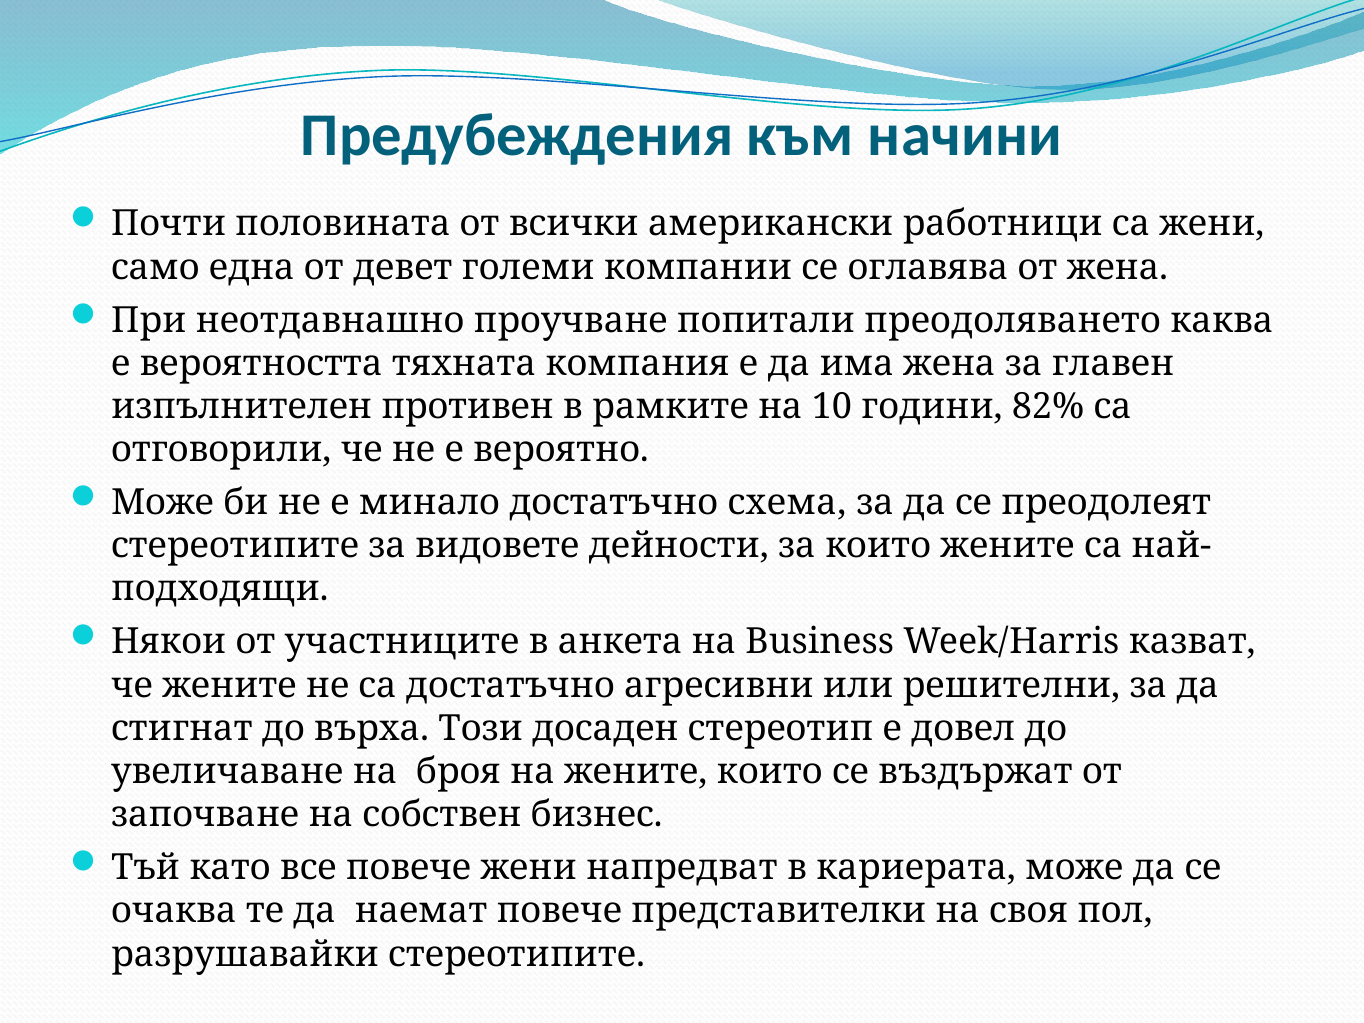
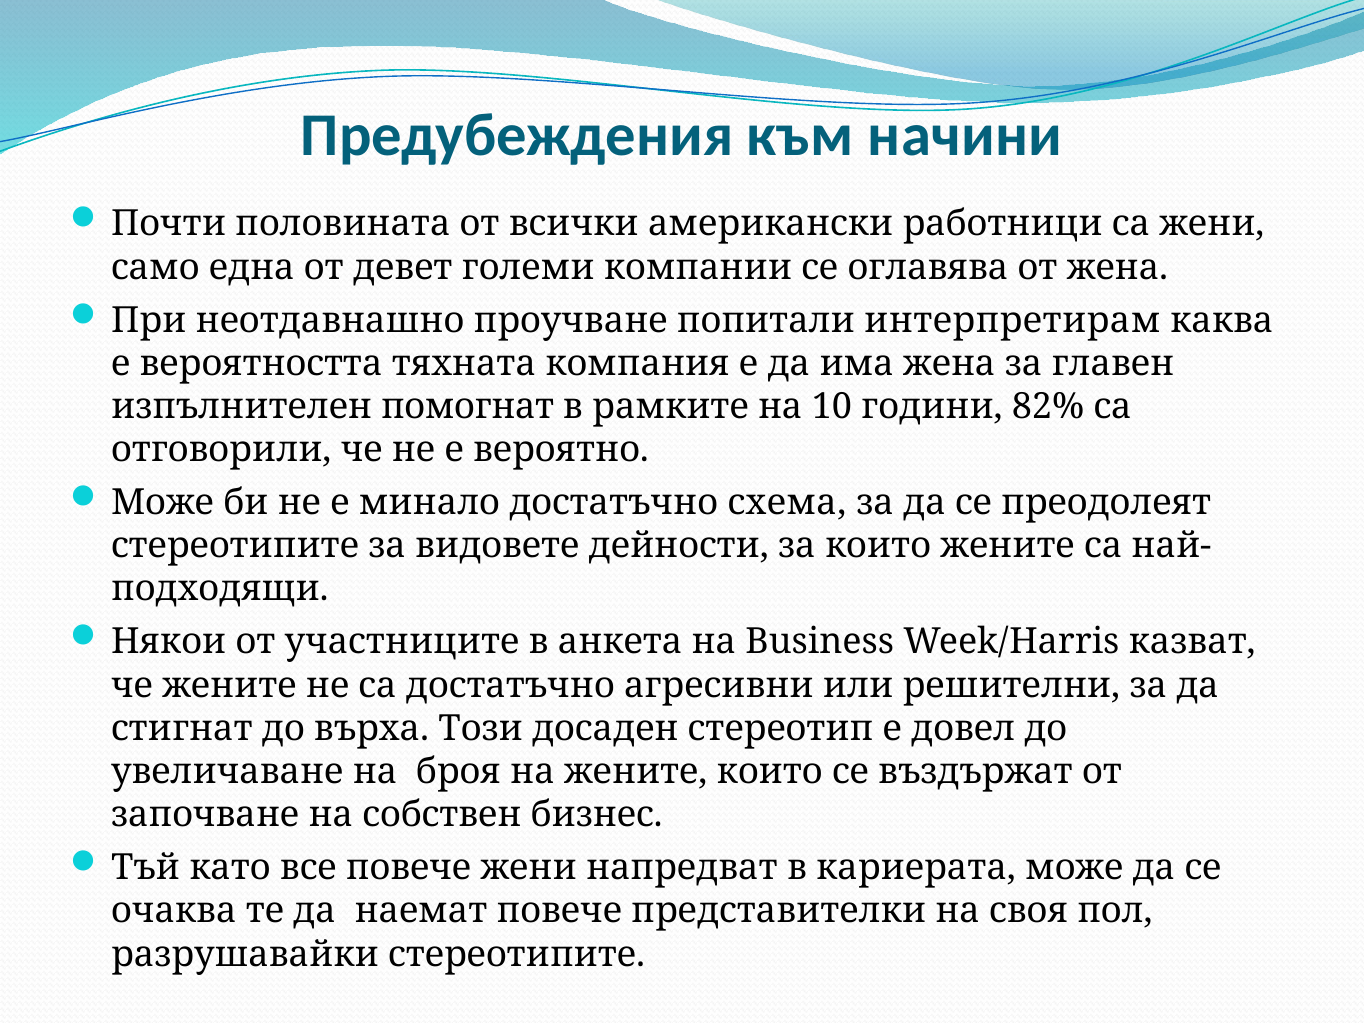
преодоляването: преодоляването -> интерпретирам (1012, 320)
противен: противен -> помогнат (468, 407)
